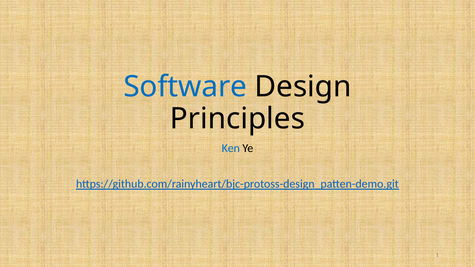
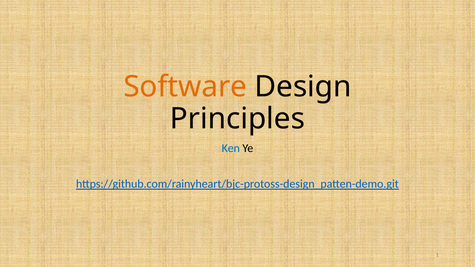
Software colour: blue -> orange (185, 87)
